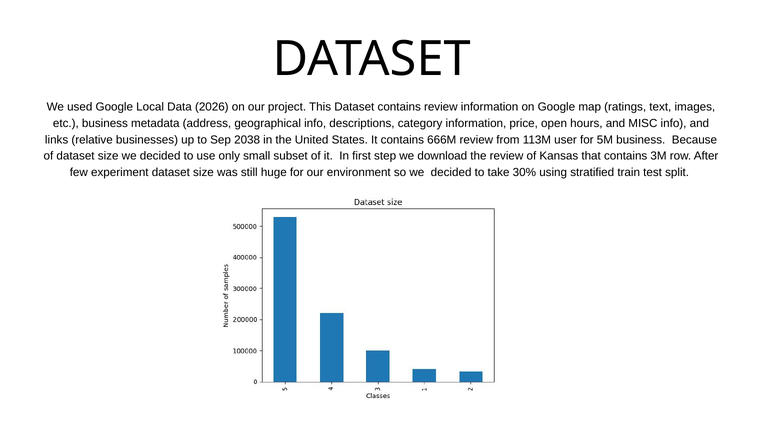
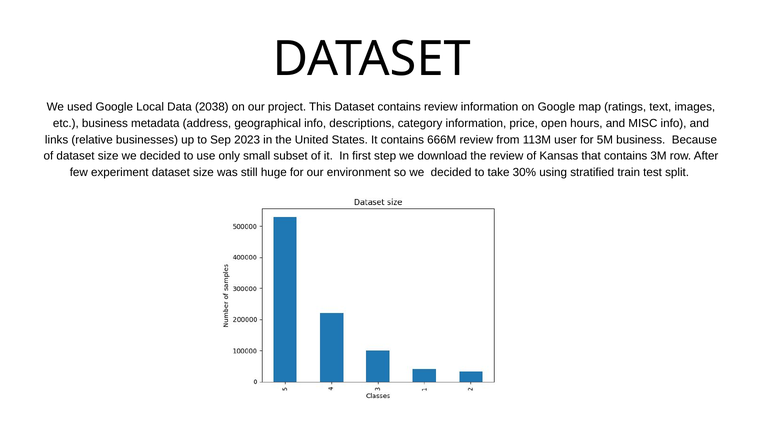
2026: 2026 -> 2038 (212, 107)
2038: 2038 -> 2023 (247, 140)
